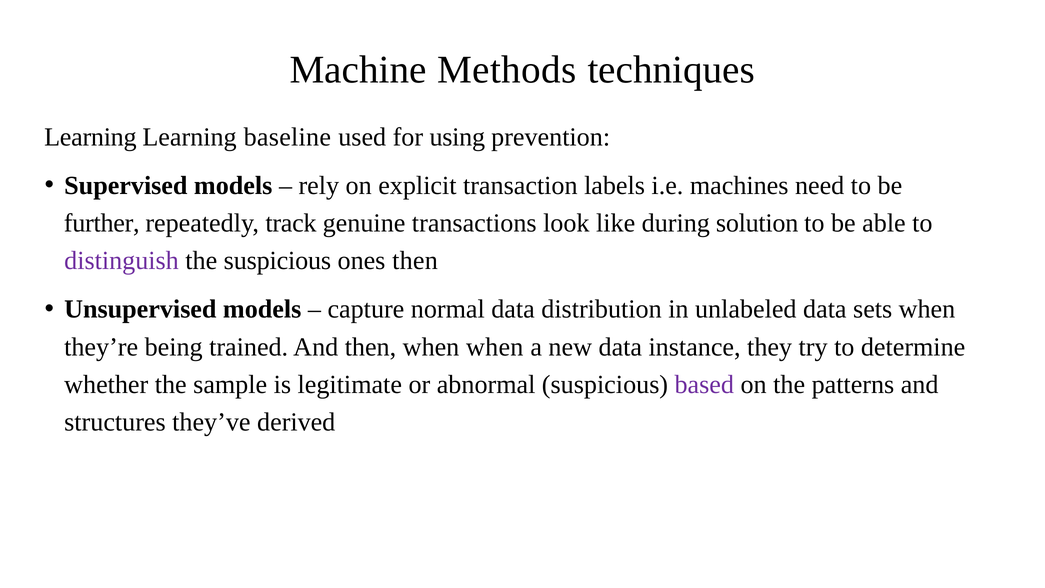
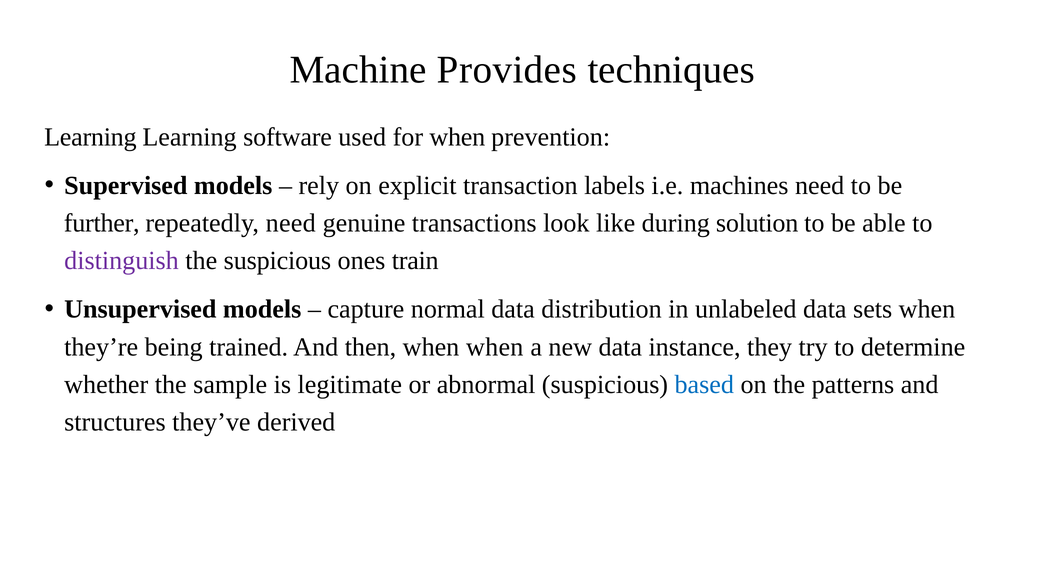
Methods: Methods -> Provides (507, 70)
baseline: baseline -> software (288, 137)
for using: using -> when (457, 137)
repeatedly track: track -> need (291, 223)
ones then: then -> train (415, 261)
based colour: purple -> blue (704, 384)
